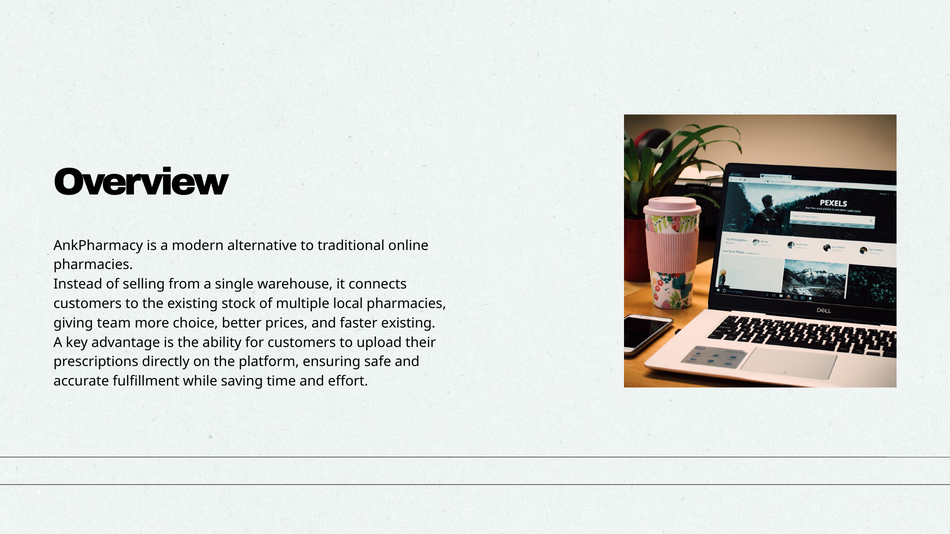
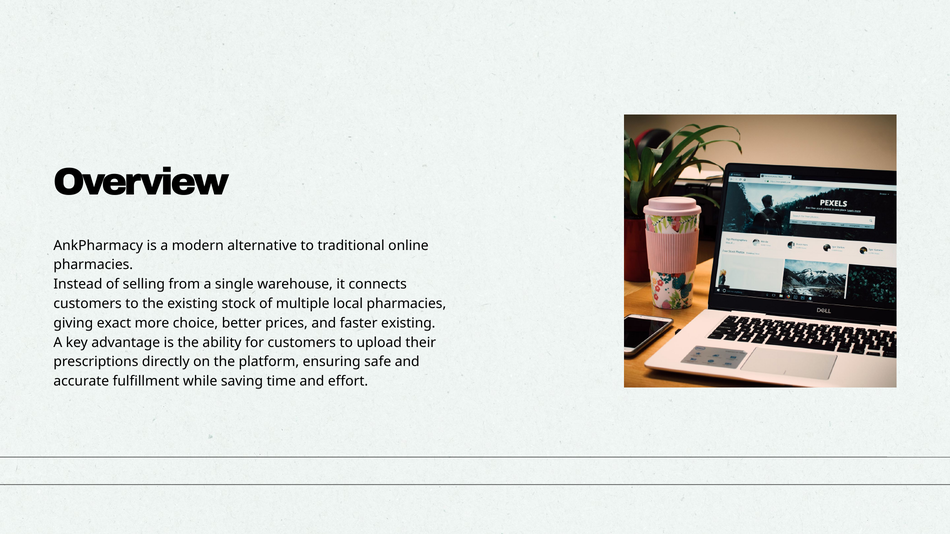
team: team -> exact (114, 323)
